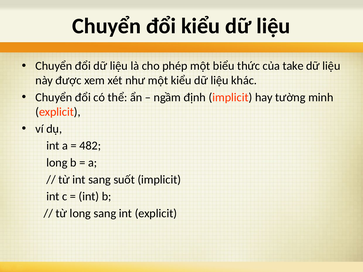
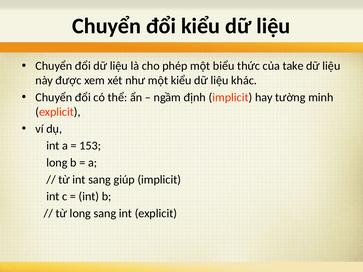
482: 482 -> 153 (90, 146)
suốt: suốt -> giúp (124, 180)
